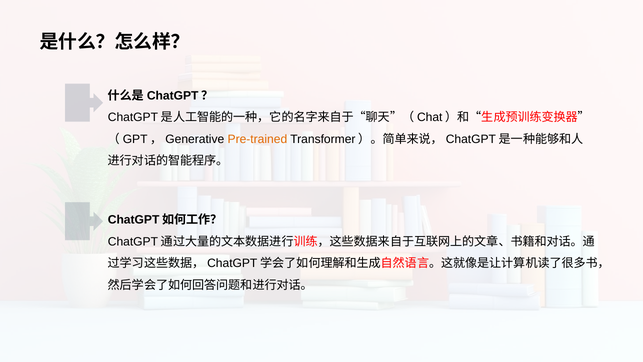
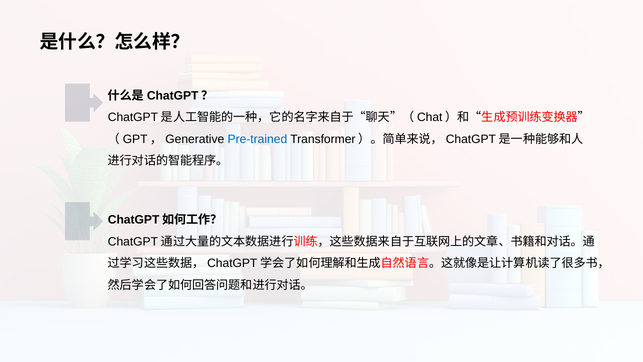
Pre-trained colour: orange -> blue (257, 139)
